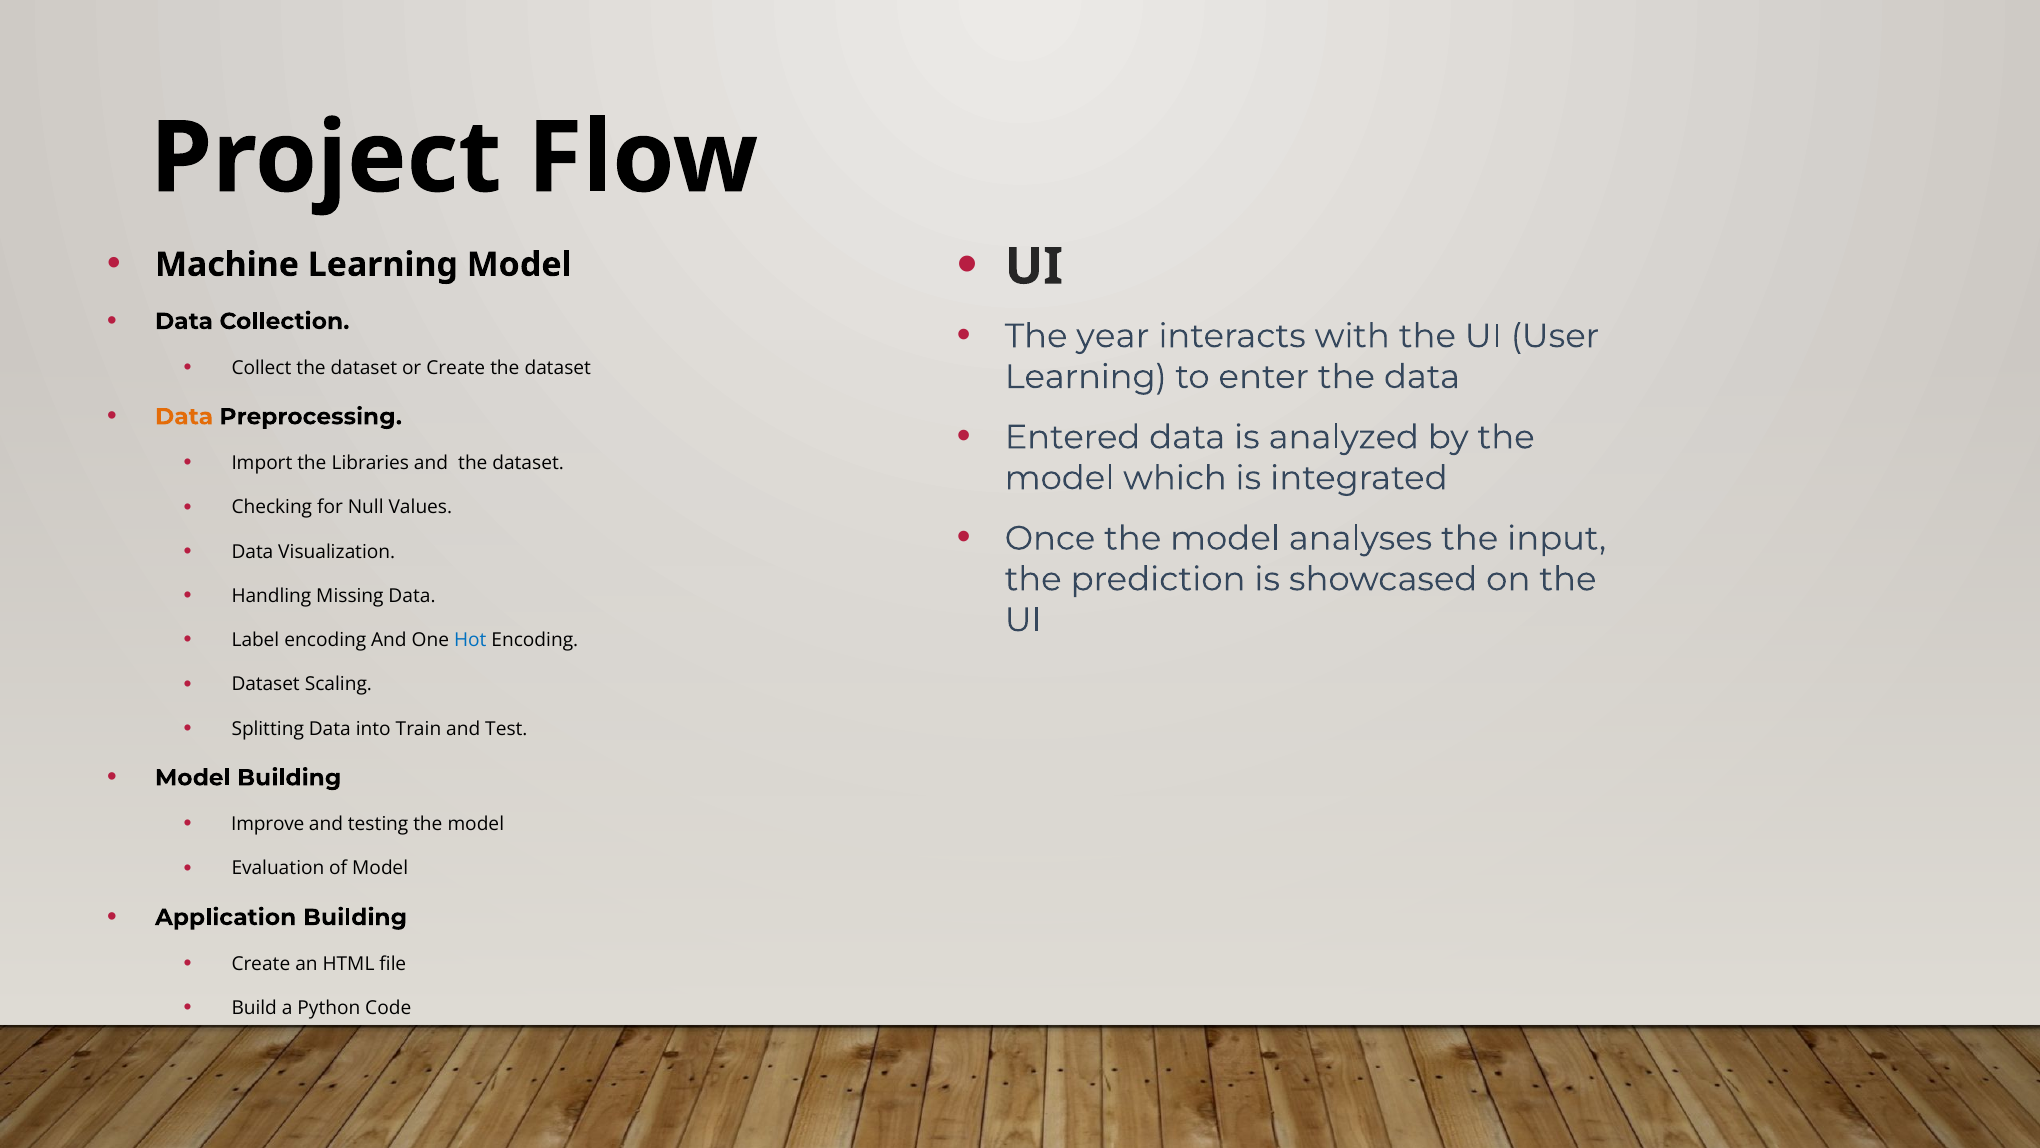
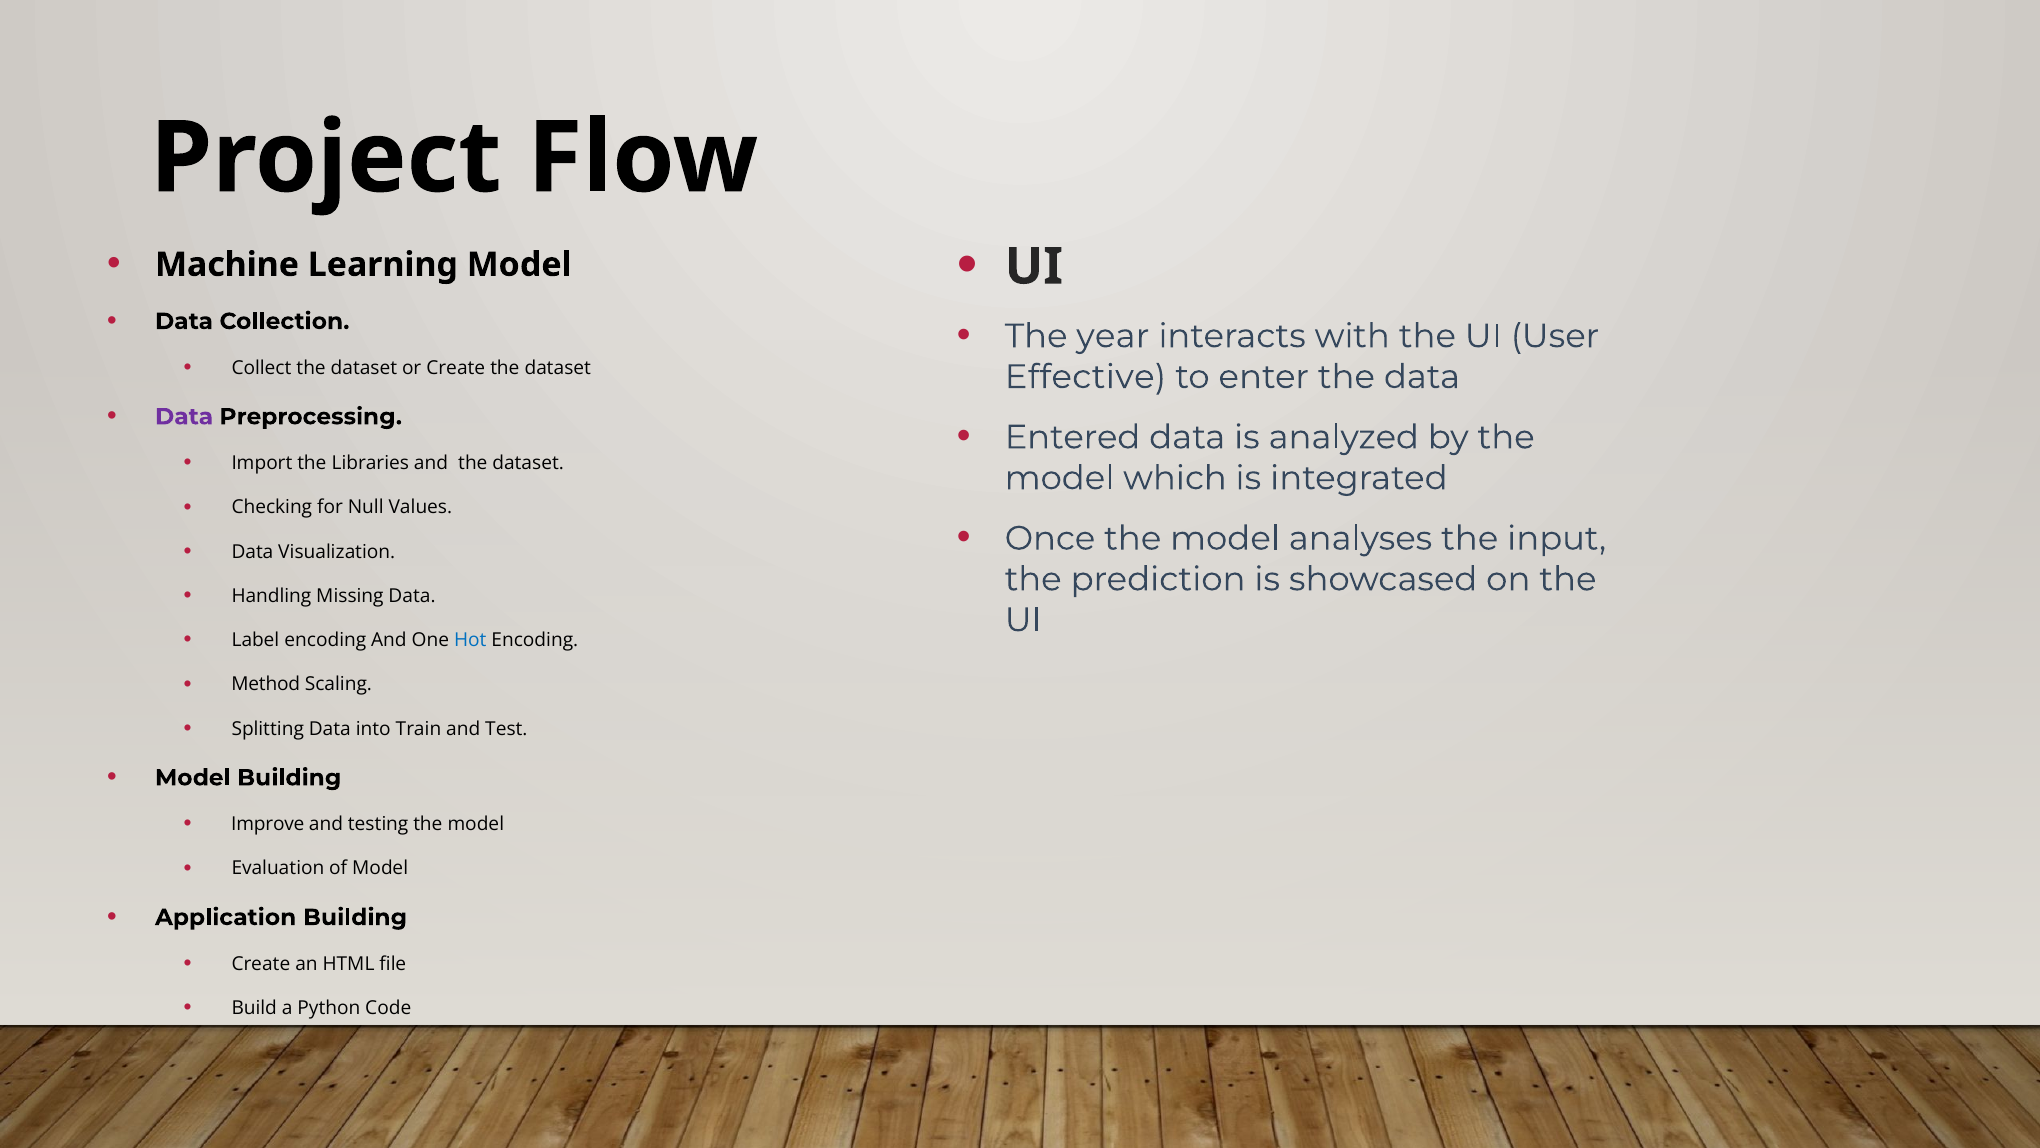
Learning: Learning -> Effective (1085, 377)
Data colour: orange -> purple (184, 416)
Dataset: Dataset -> Method (266, 684)
